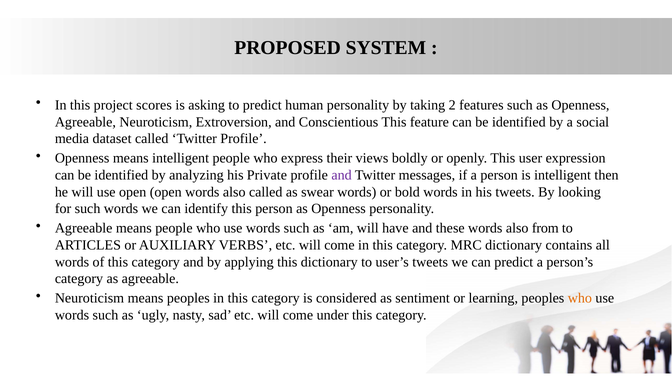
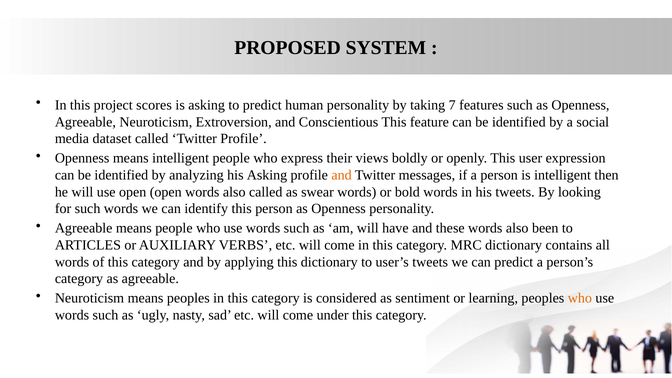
2: 2 -> 7 (452, 105)
his Private: Private -> Asking (267, 175)
and colour: purple -> orange (342, 175)
from: from -> been (545, 228)
